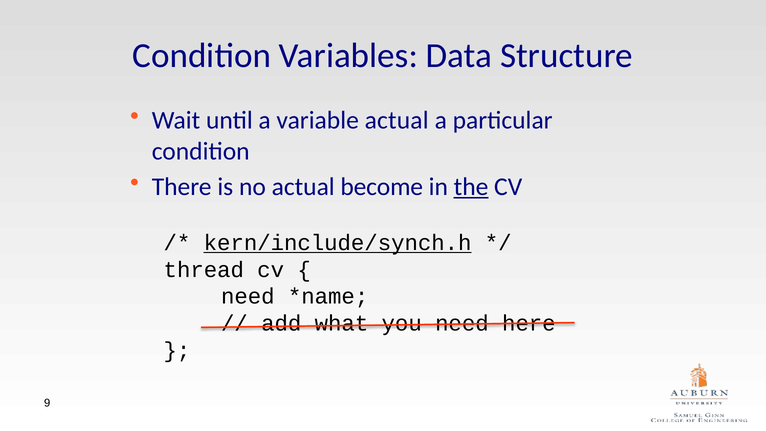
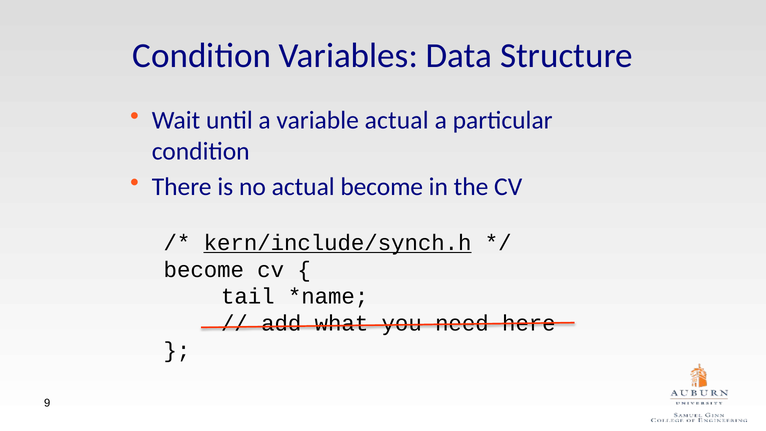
the underline: present -> none (471, 187)
thread: thread -> become (204, 270)
need: need -> tail (248, 296)
